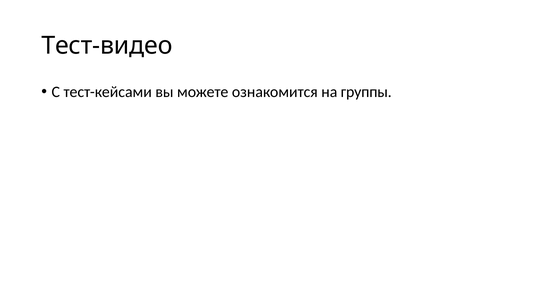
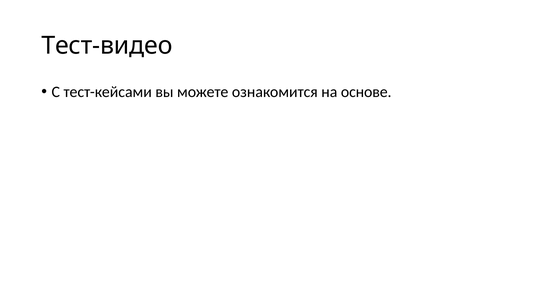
группы: группы -> основе (366, 92)
